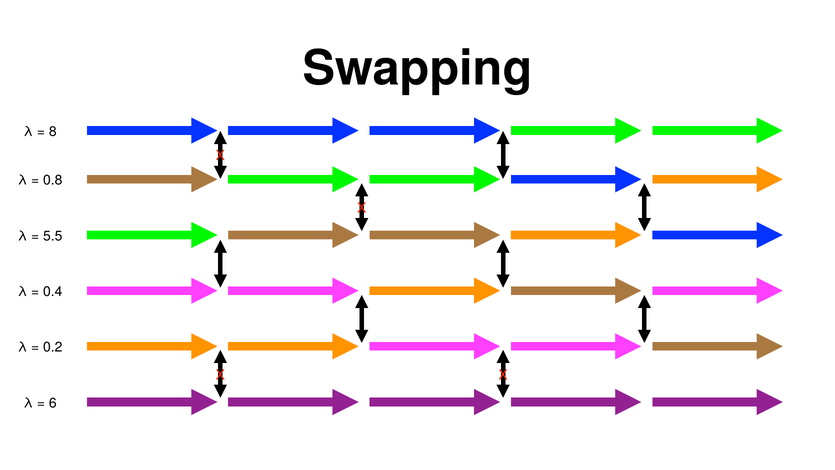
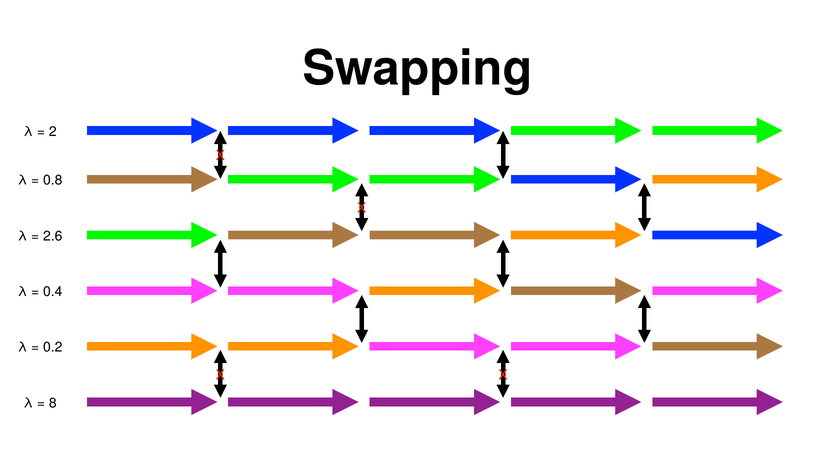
8: 8 -> 2 (53, 131)
5.5: 5.5 -> 2.6 (53, 236)
6: 6 -> 8 (53, 403)
